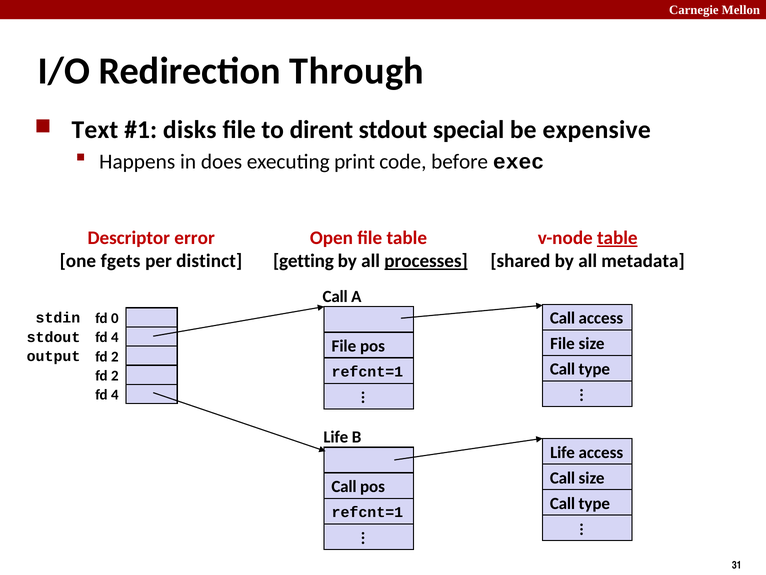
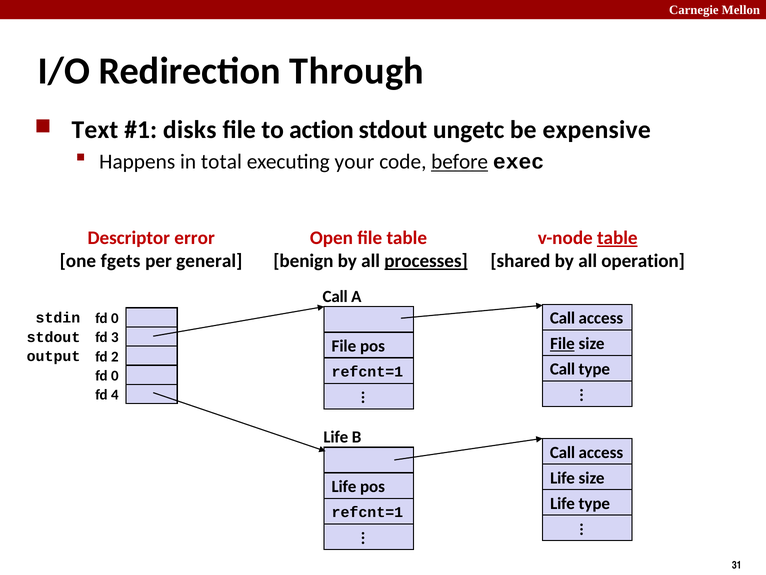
dirent: dirent -> action (321, 130)
special: special -> ungetc (469, 130)
does: does -> total (221, 162)
print: print -> your (354, 162)
before underline: none -> present (460, 162)
distinct: distinct -> general (209, 261)
getting: getting -> benign (303, 261)
metadata: metadata -> operation (643, 261)
4: 4 -> 3 (115, 337)
File underline: none -> present (562, 343)
2: 2 -> 0 (115, 376)
Life: Life -> Call (563, 452)
Call: Call -> Life (563, 478)
Call: Call -> Life (344, 486)
Call: Call -> Life (563, 503)
